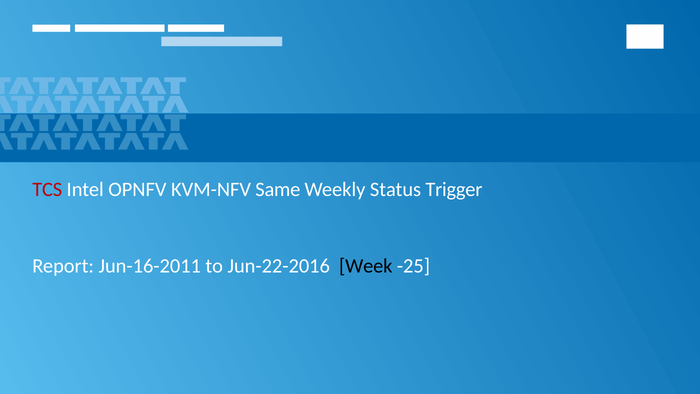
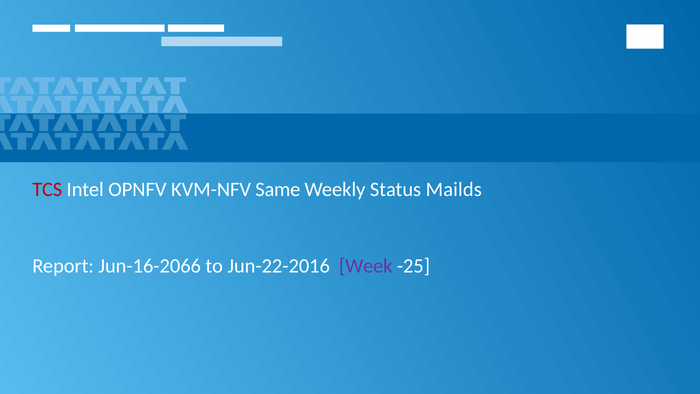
Trigger: Trigger -> Mailds (454, 190)
Jun-16-2011: Jun-16-2011 -> Jun-16-2066 (150, 266)
Week colour: black -> purple (366, 266)
